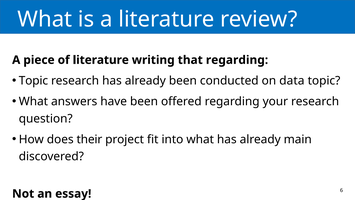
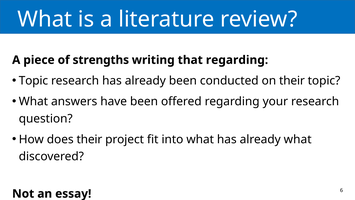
of literature: literature -> strengths (101, 60)
on data: data -> their (292, 81)
already main: main -> what (298, 139)
